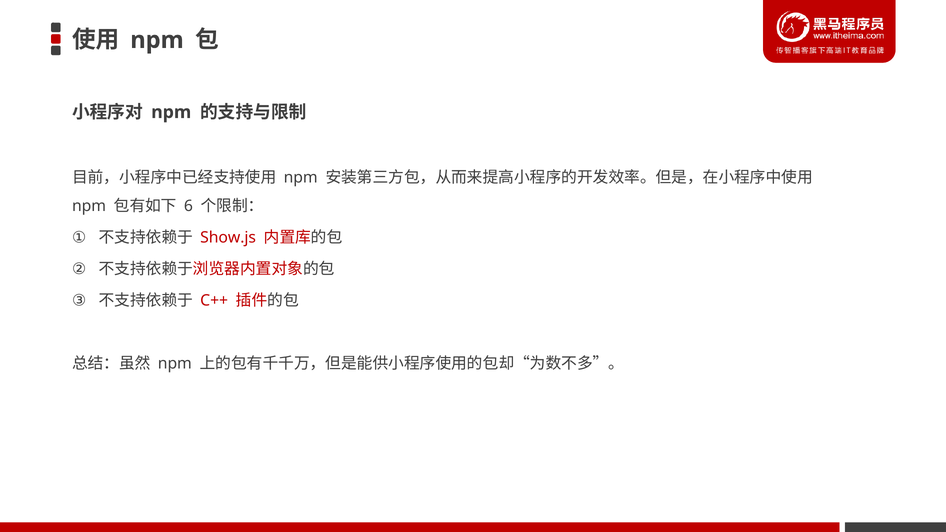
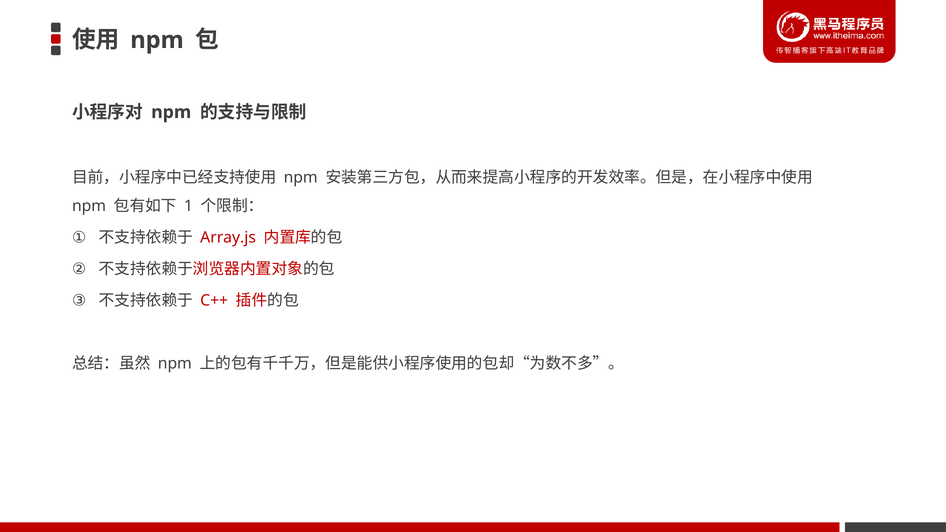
6: 6 -> 1 (188, 206)
Show.js: Show.js -> Array.js (228, 238)
